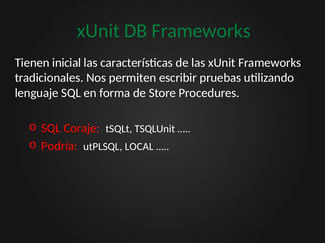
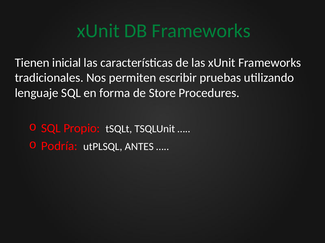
Coraje: Coraje -> Propio (82, 129)
LOCAL: LOCAL -> ANTES (139, 147)
